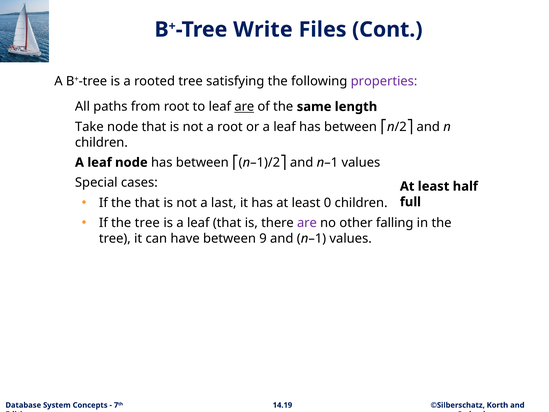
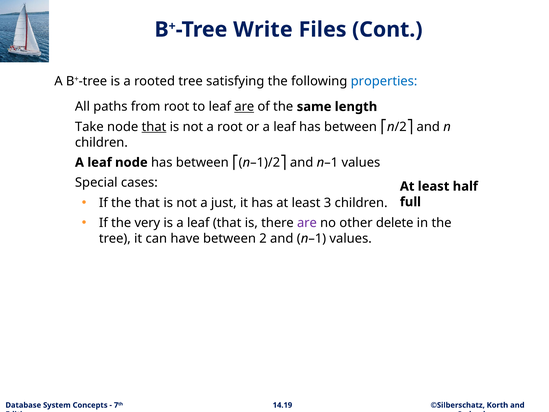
properties colour: purple -> blue (384, 81)
that underline: none -> present (154, 127)
last: last -> just (224, 203)
0: 0 -> 3 (328, 203)
If the tree: tree -> very (147, 223)
falling: falling -> delete (395, 223)
9: 9 -> 2 (263, 238)
